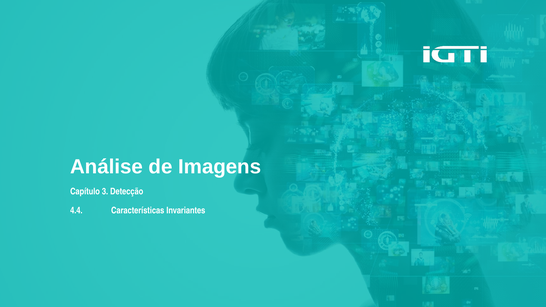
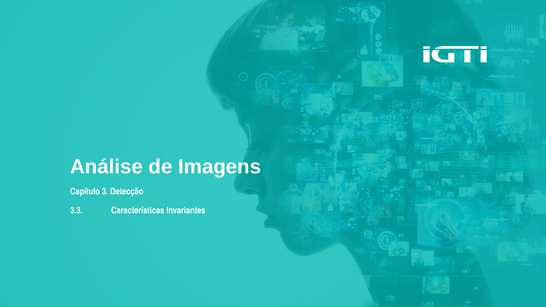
4.4: 4.4 -> 3.3 (76, 211)
